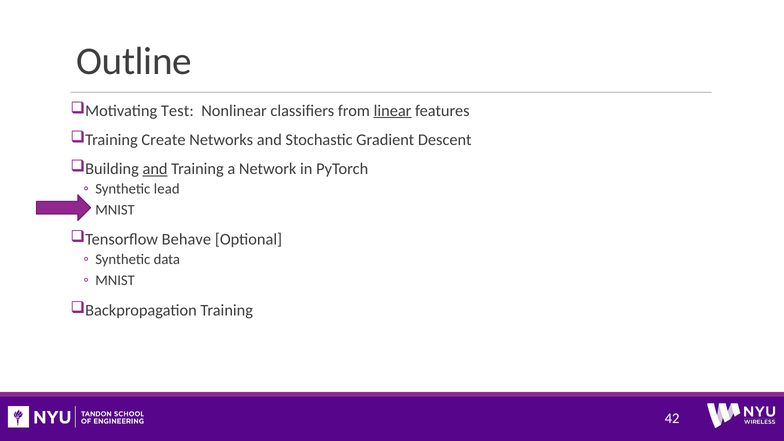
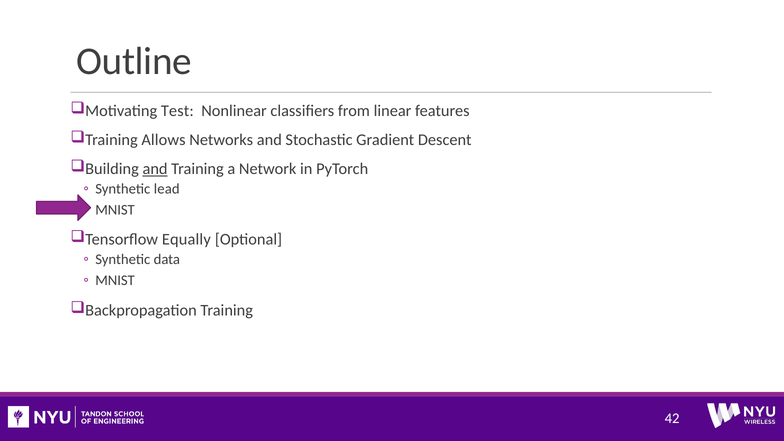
linear underline: present -> none (393, 111)
Create: Create -> Allows (163, 140)
Behave: Behave -> Equally (186, 239)
